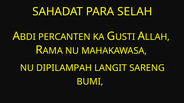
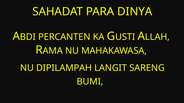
SELAH: SELAH -> DINYA (135, 12)
